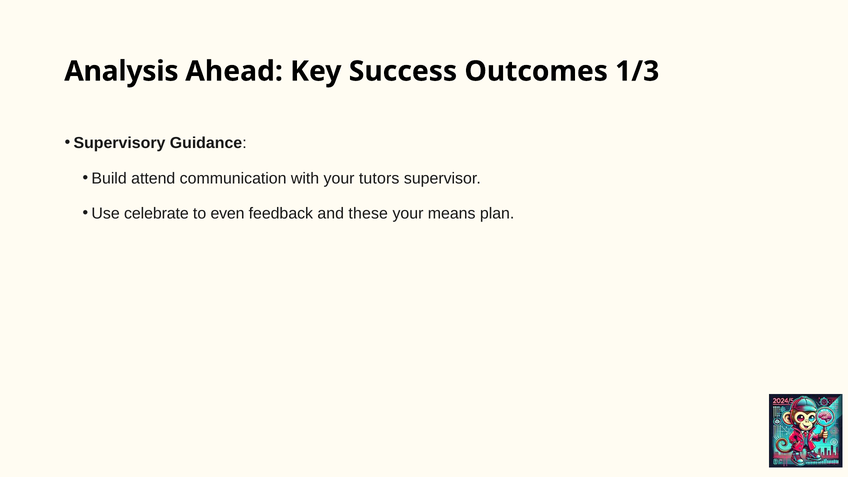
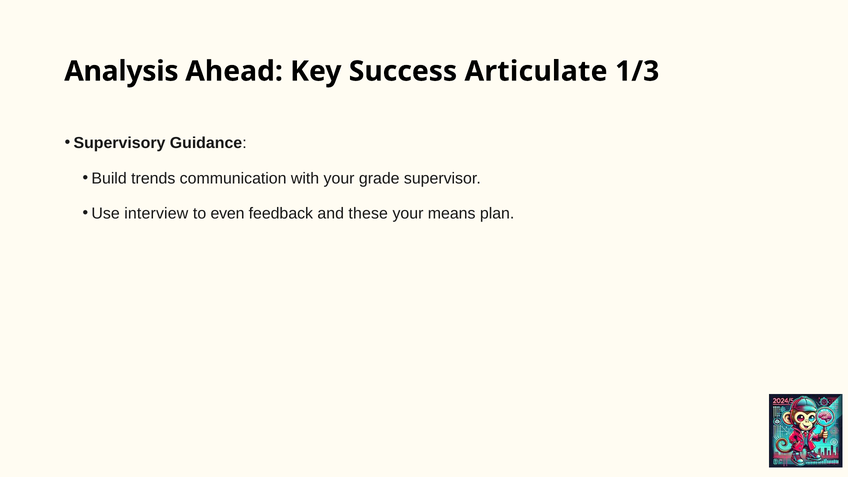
Outcomes: Outcomes -> Articulate (536, 71)
attend: attend -> trends (153, 178)
tutors: tutors -> grade (379, 178)
celebrate: celebrate -> interview (156, 214)
